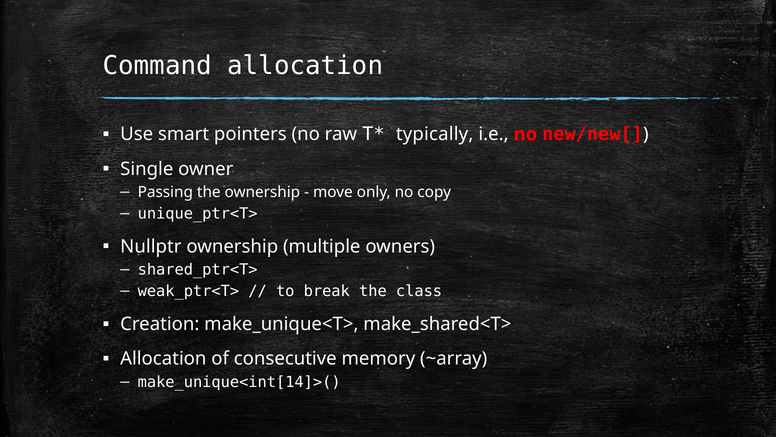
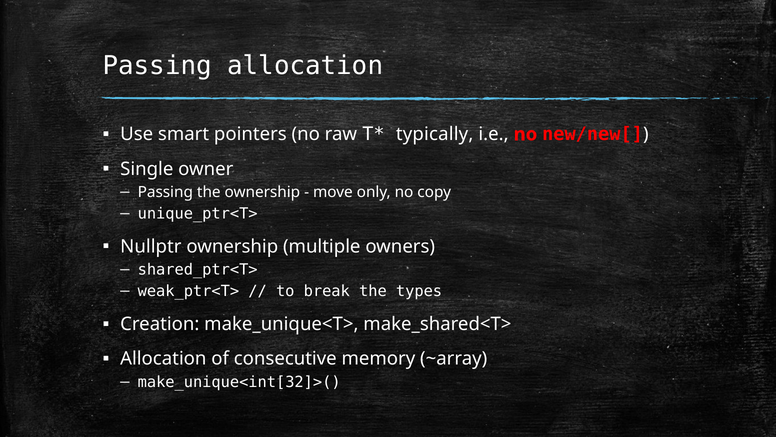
Command: Command -> Passing (157, 65)
class: class -> types (419, 291)
make_unique<int[14]>(: make_unique<int[14]>( -> make_unique<int[32]>( (239, 382)
